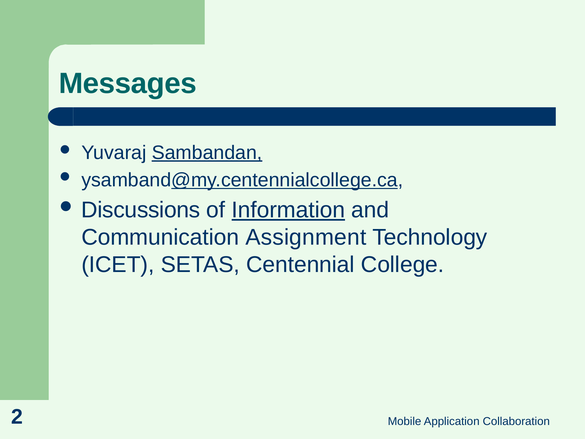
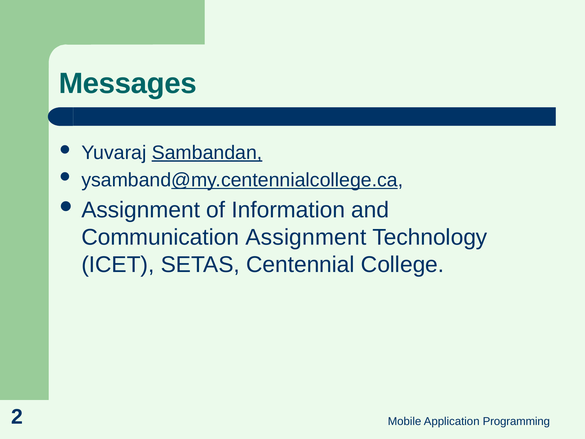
Discussions: Discussions -> Assignment (141, 210)
Information underline: present -> none (288, 210)
Collaboration: Collaboration -> Programming (516, 421)
